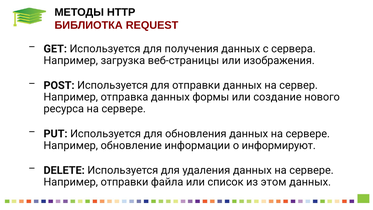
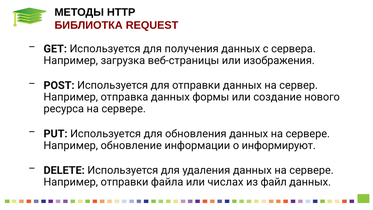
список: список -> числах (225, 182)
этом: этом -> файл (274, 182)
